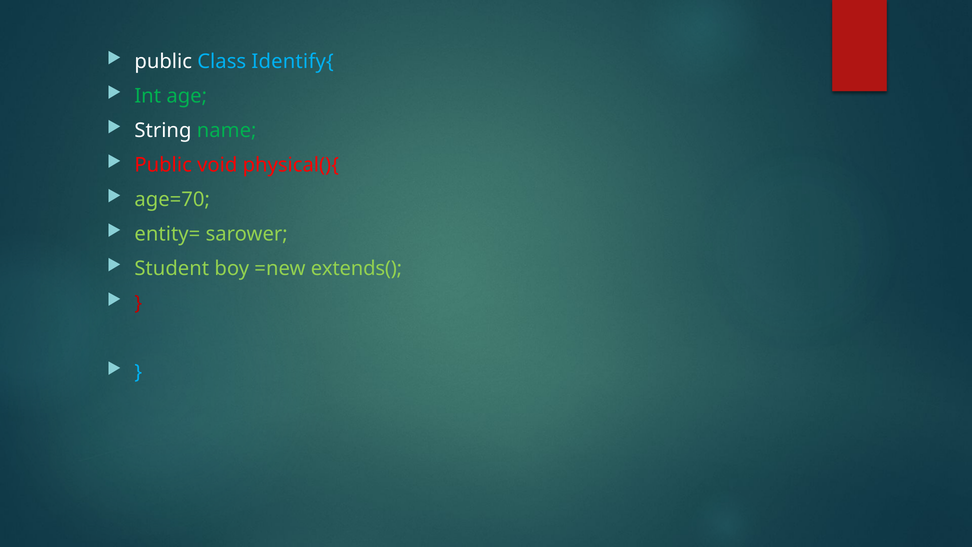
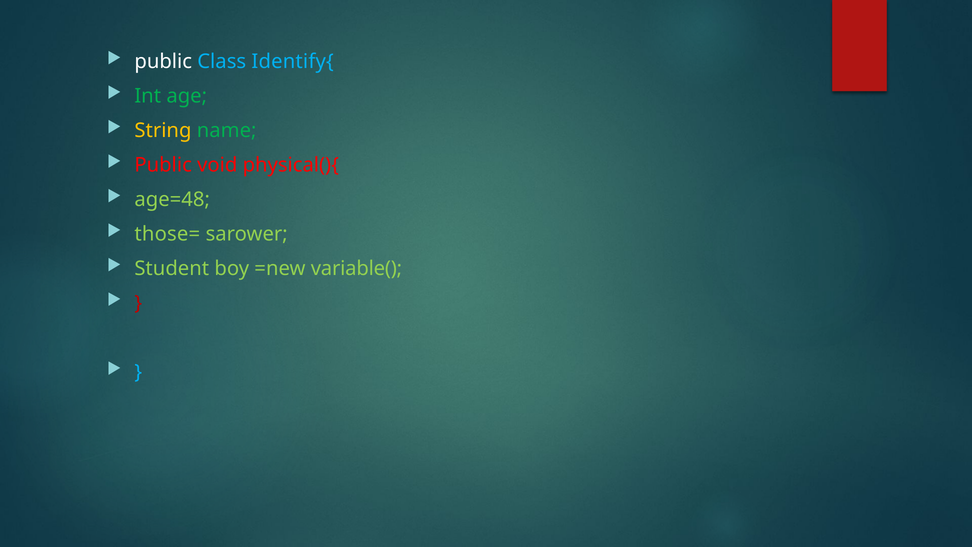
String colour: white -> yellow (163, 130)
age=70: age=70 -> age=48 (172, 199)
entity=: entity= -> those= (167, 234)
extends(: extends( -> variable( (356, 268)
